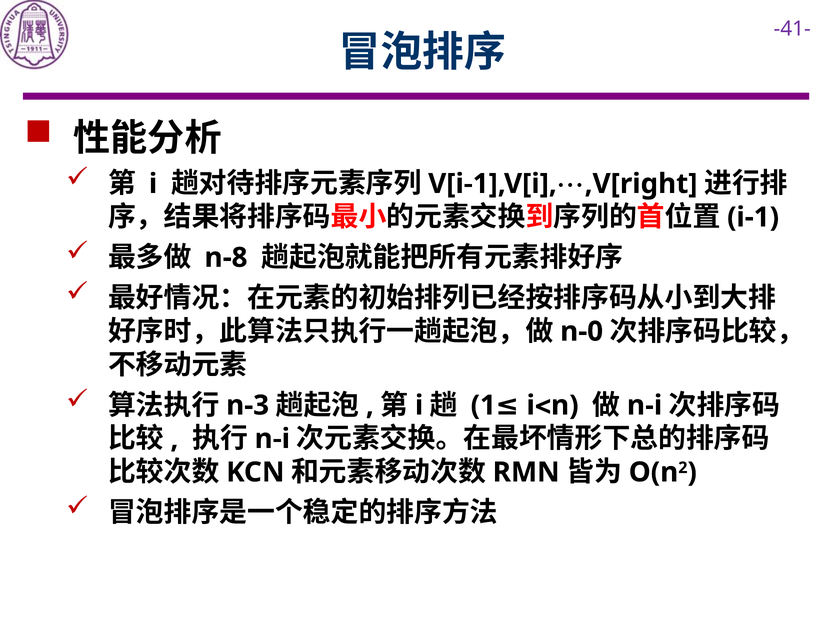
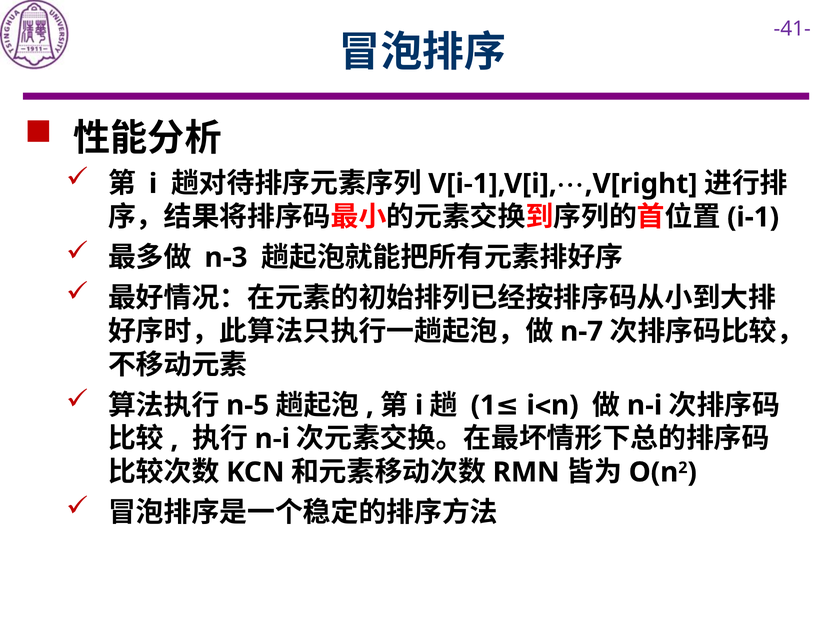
n-8: n-8 -> n-3 (226, 257)
n-0: n-0 -> n-7 (582, 331)
n-3: n-3 -> n-5 (248, 405)
